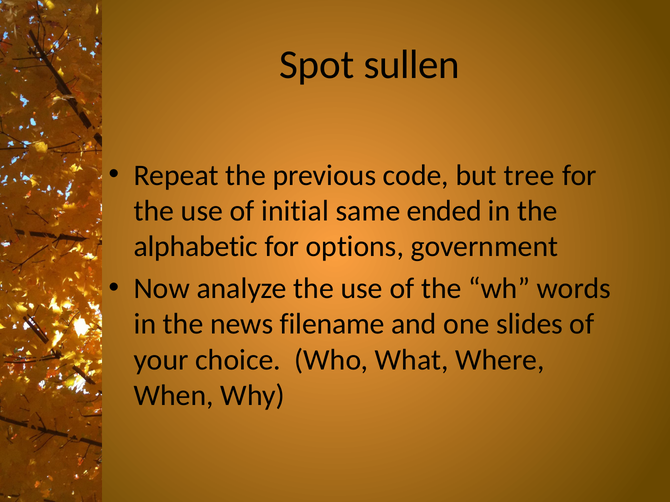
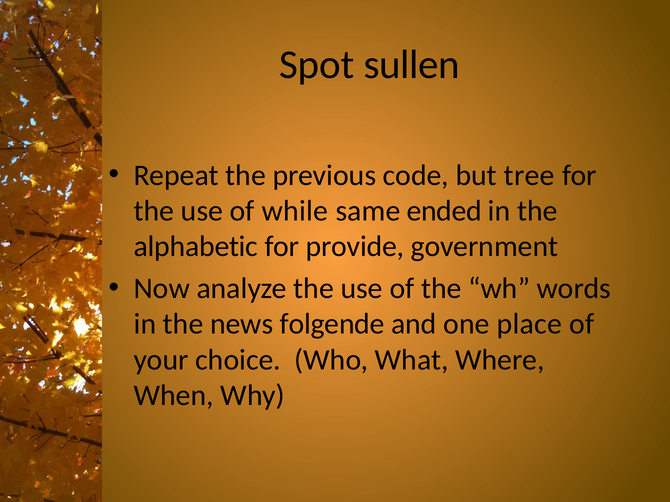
initial: initial -> while (295, 211)
options: options -> provide (355, 247)
filename: filename -> folgende (332, 324)
slides: slides -> place (529, 324)
